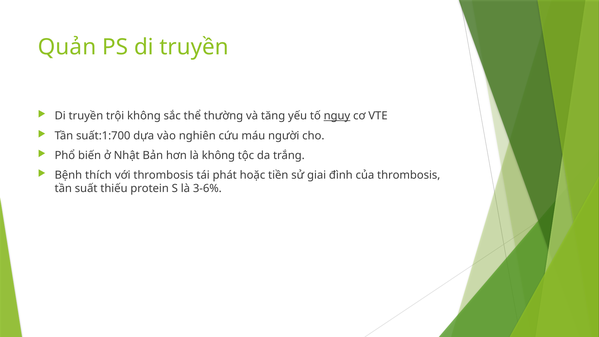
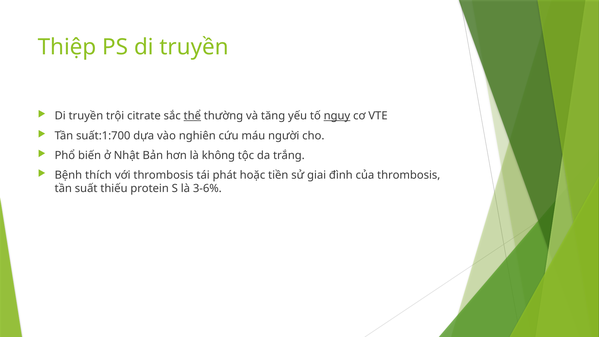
Quản: Quản -> Thiệp (67, 47)
trội không: không -> citrate (144, 116)
thể underline: none -> present (192, 116)
